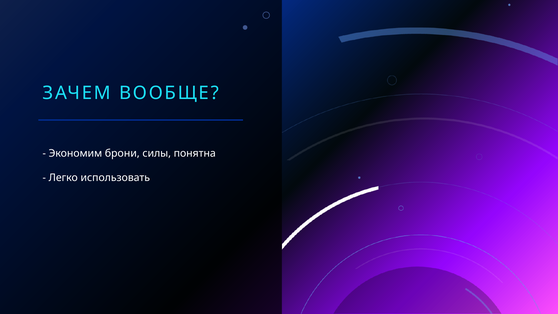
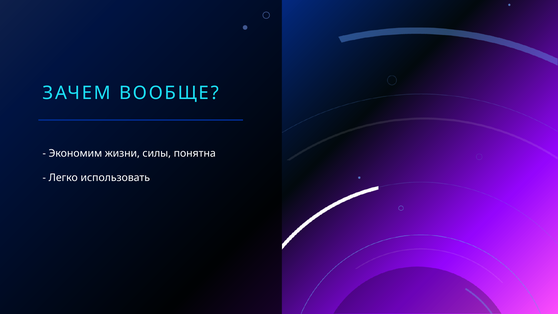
брони: брони -> жизни (122, 153)
